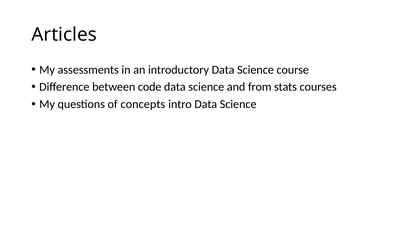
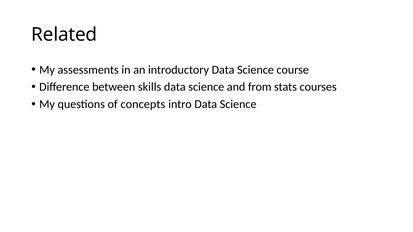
Articles: Articles -> Related (64, 35)
code: code -> skills (150, 87)
